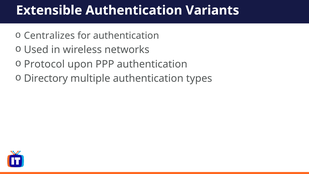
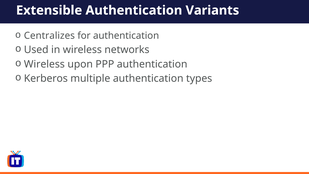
Protocol: Protocol -> Wireless (44, 64)
Directory: Directory -> Kerberos (46, 78)
